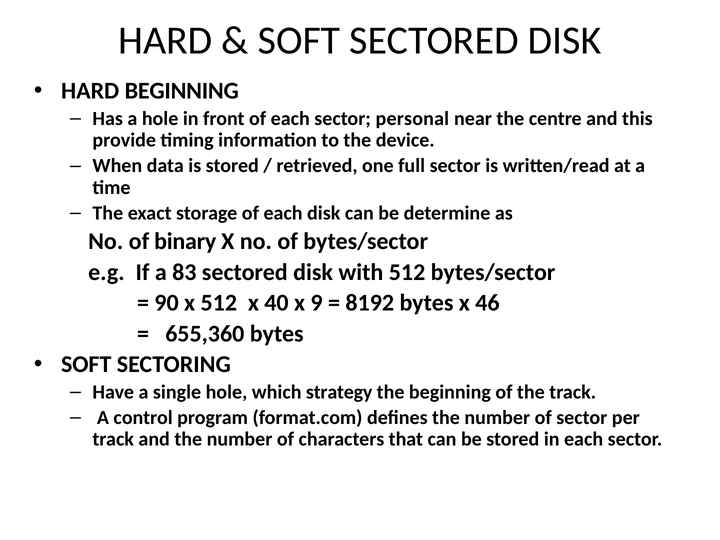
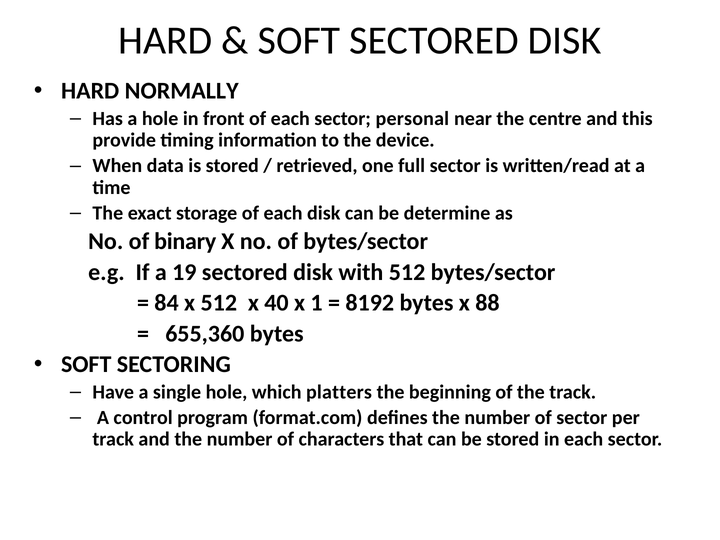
HARD BEGINNING: BEGINNING -> NORMALLY (182, 91)
83: 83 -> 19 (184, 272)
90: 90 -> 84 (167, 303)
9: 9 -> 1 (317, 303)
46: 46 -> 88 (487, 303)
strategy: strategy -> platters (339, 392)
